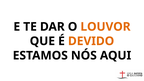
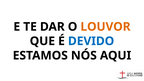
DEVIDO colour: orange -> blue (91, 41)
